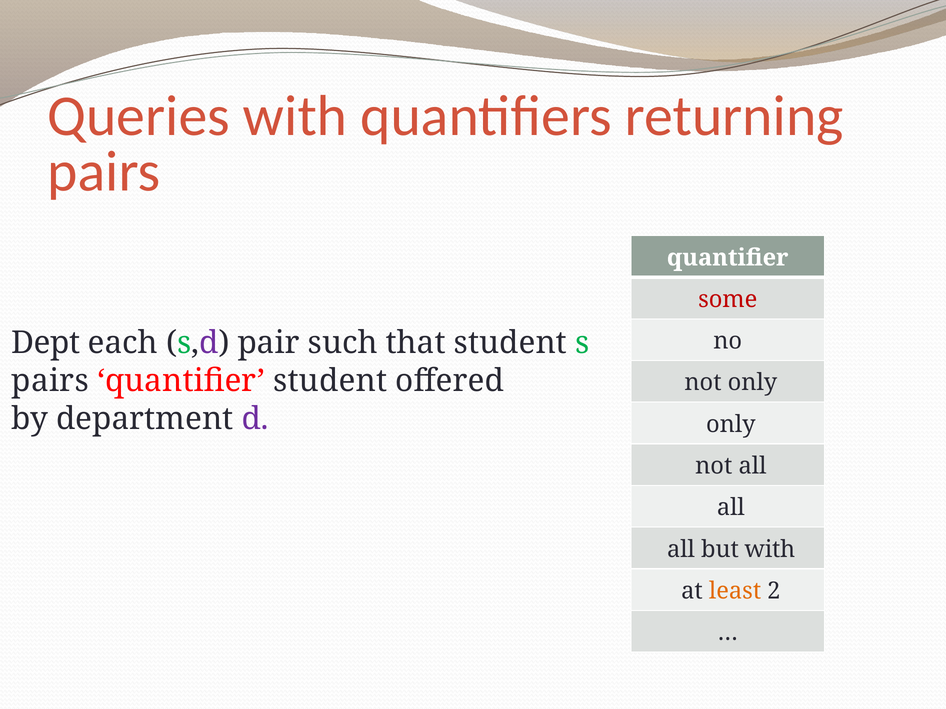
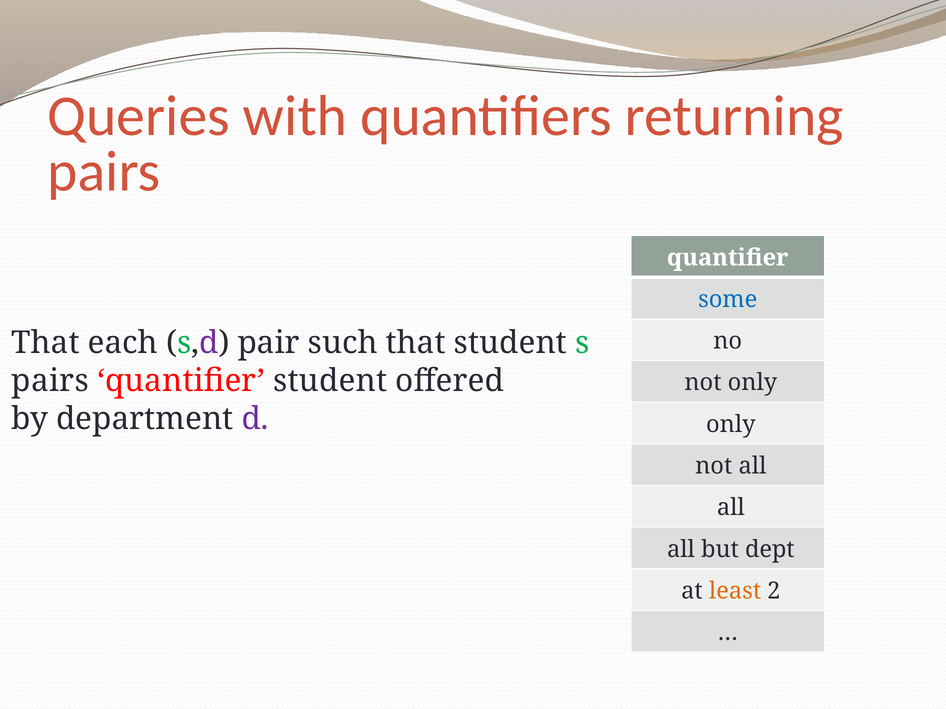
some colour: red -> blue (728, 300)
Dept: Dept -> That (46, 343)
but with: with -> dept (770, 550)
